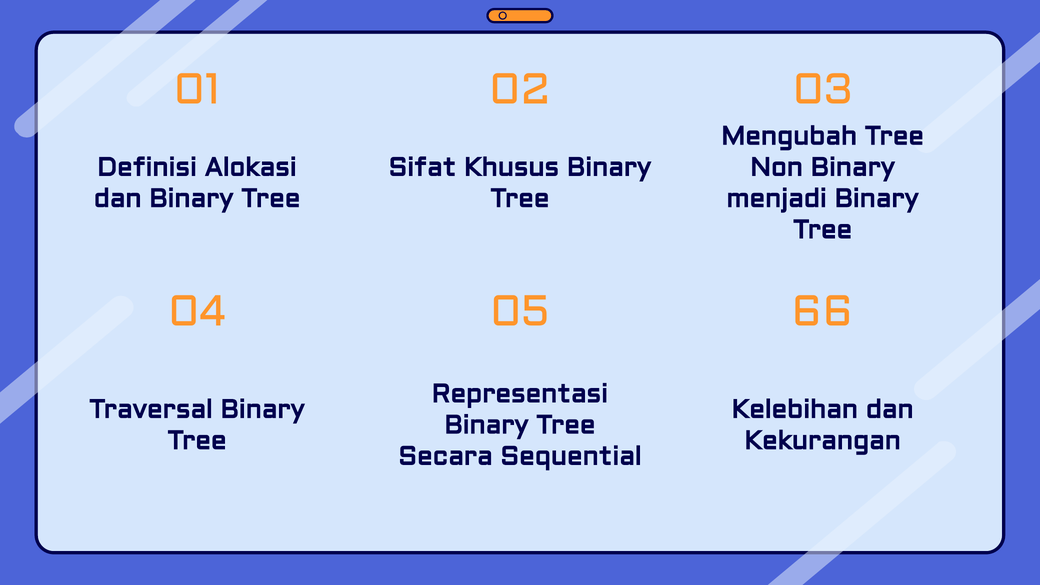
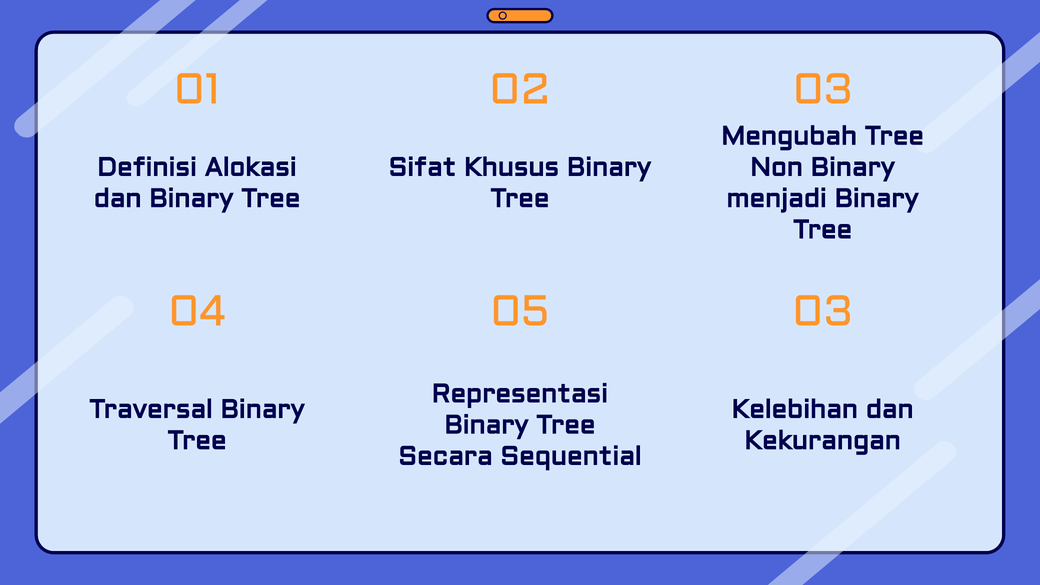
05 66: 66 -> 03 (822, 312)
